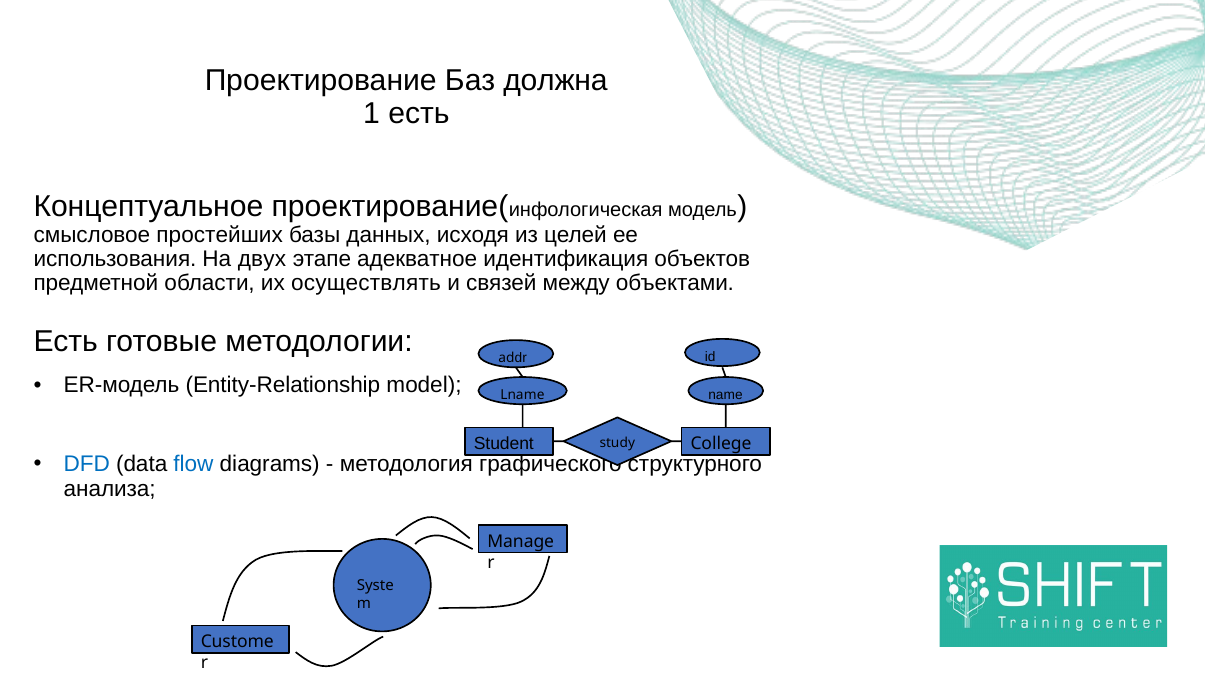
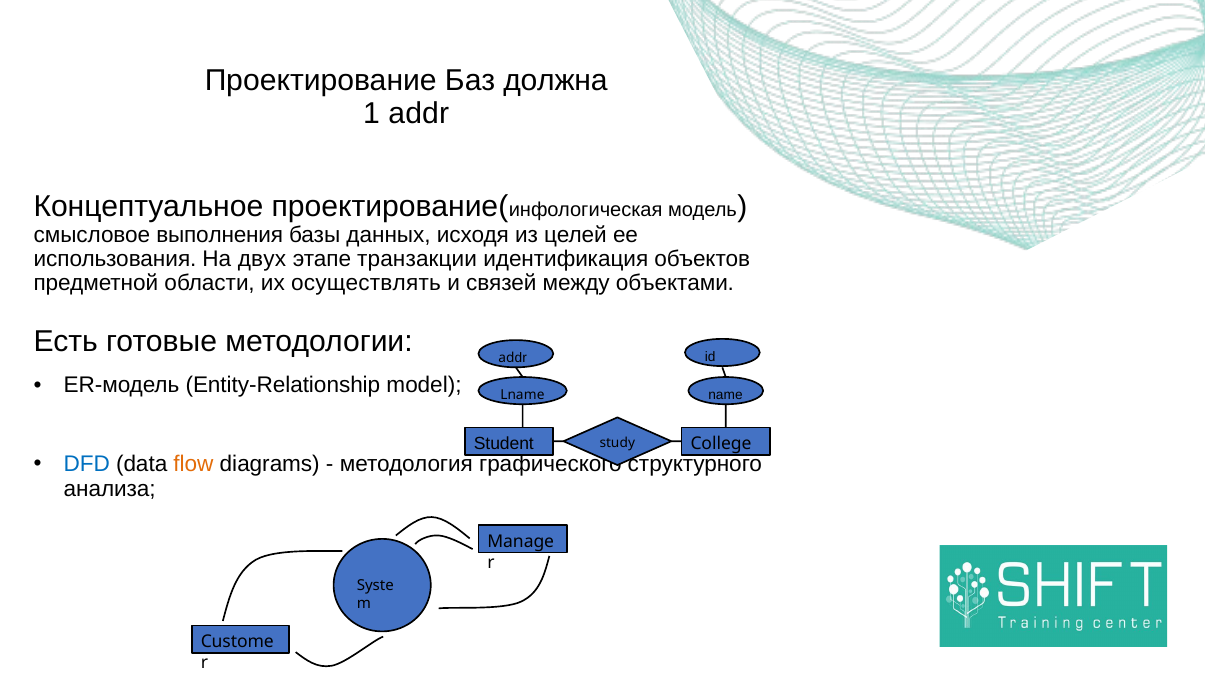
1 есть: есть -> addr (419, 113)
простейших: простейших -> выполнения (220, 234)
адекватное: адекватное -> транзакции (417, 259)
flow colour: blue -> orange (193, 464)
